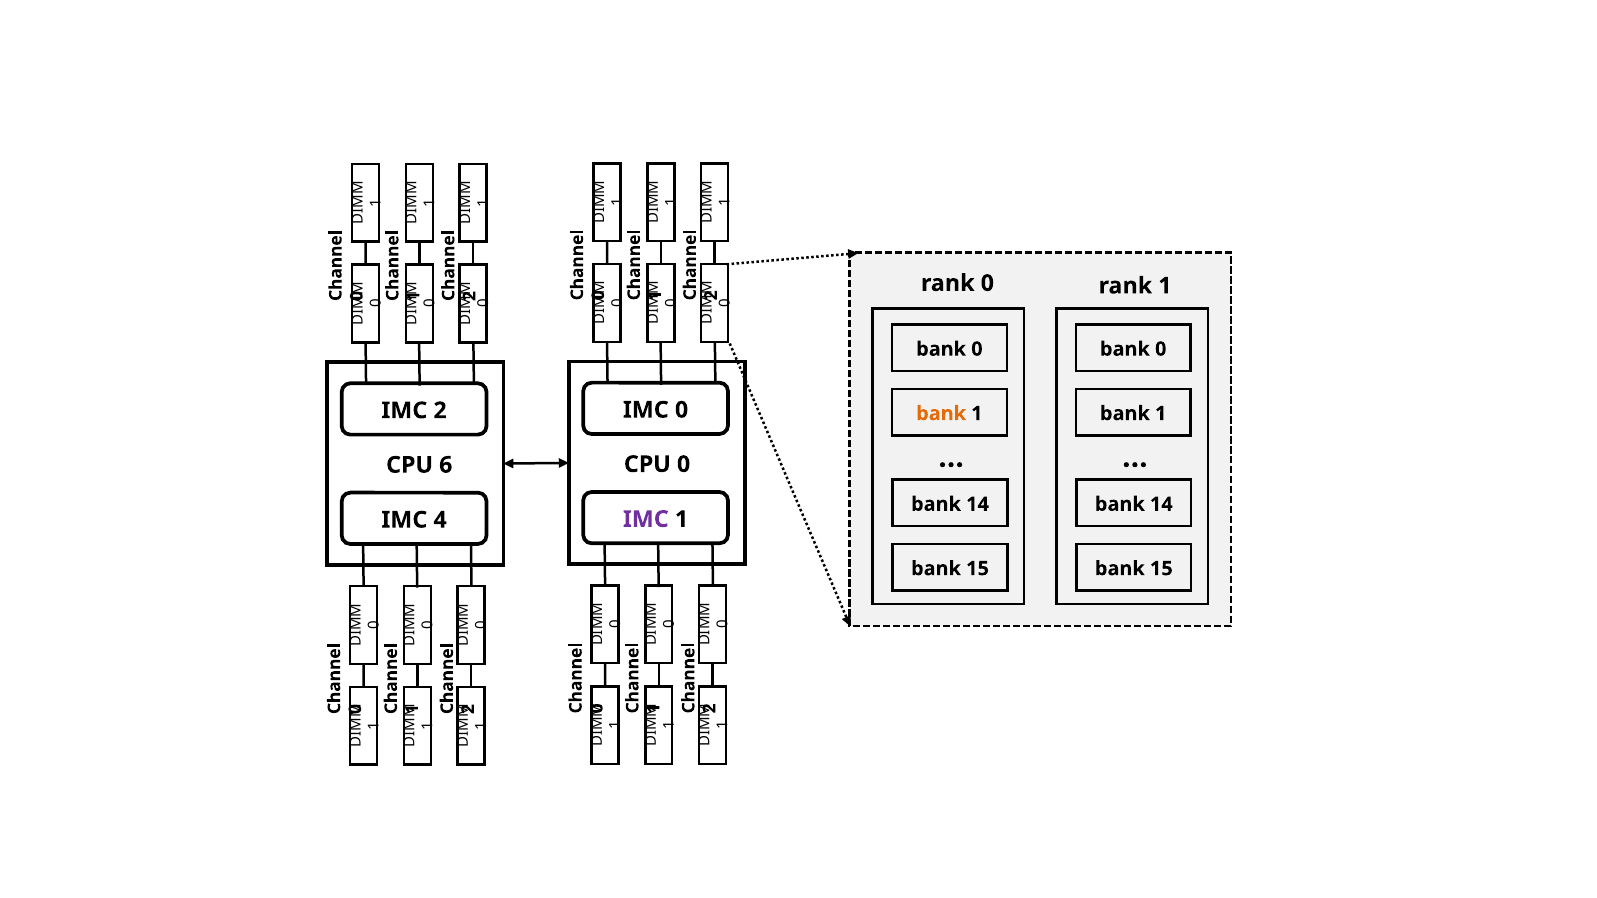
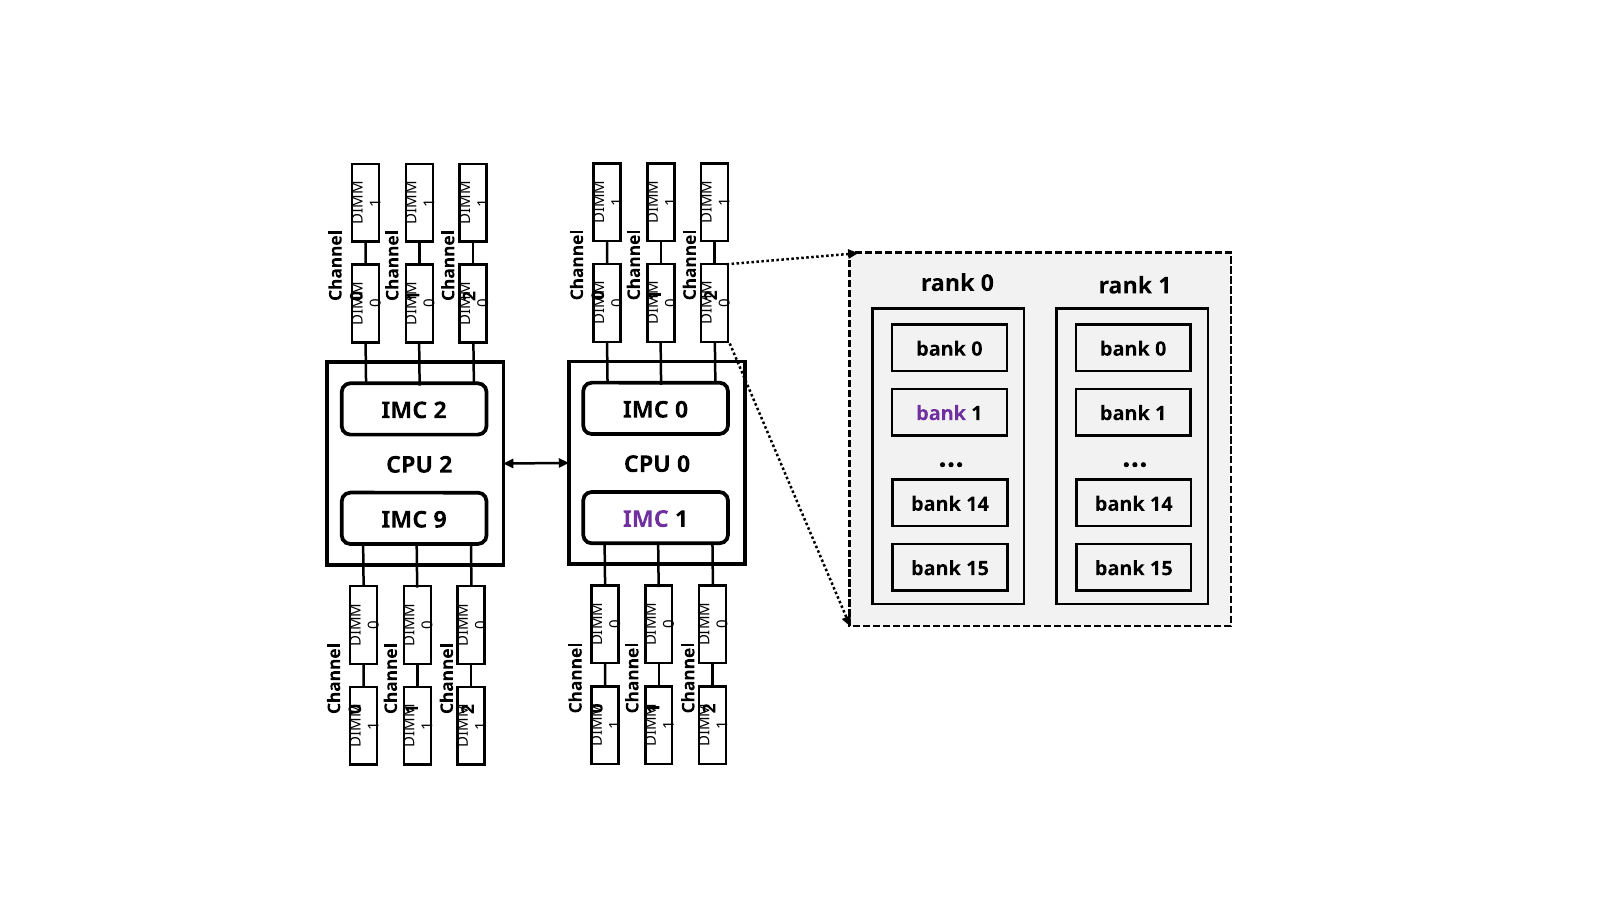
bank colour: orange -> purple (941, 414)
CPU 6: 6 -> 2 (446, 465)
4: 4 -> 9 (440, 520)
